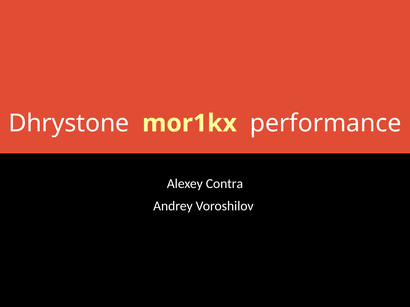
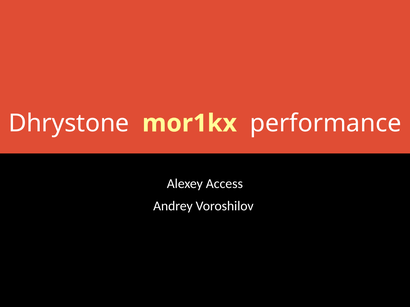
Contra: Contra -> Access (224, 184)
